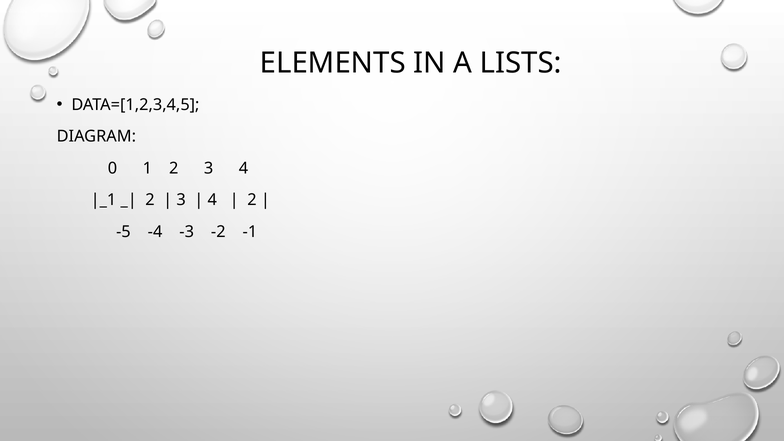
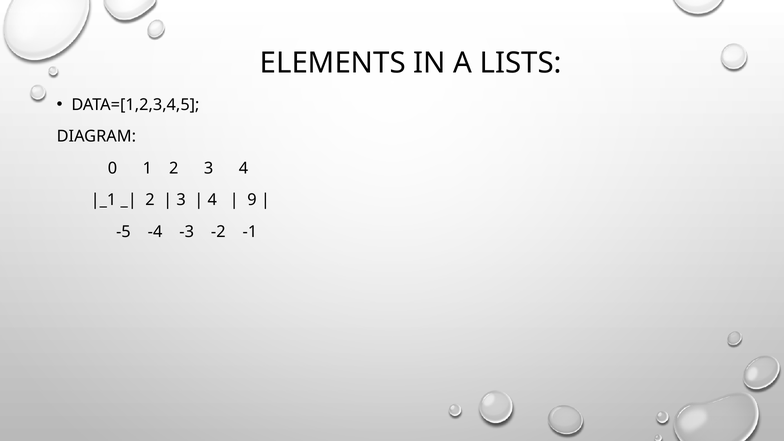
2: 2 -> 9 (252, 200)
